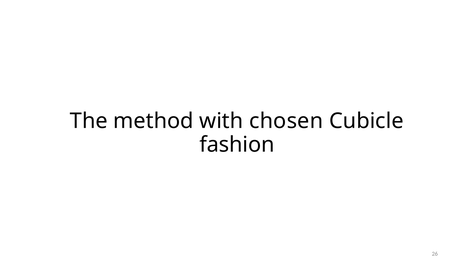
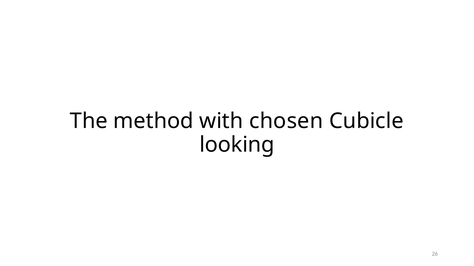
fashion: fashion -> looking (237, 145)
